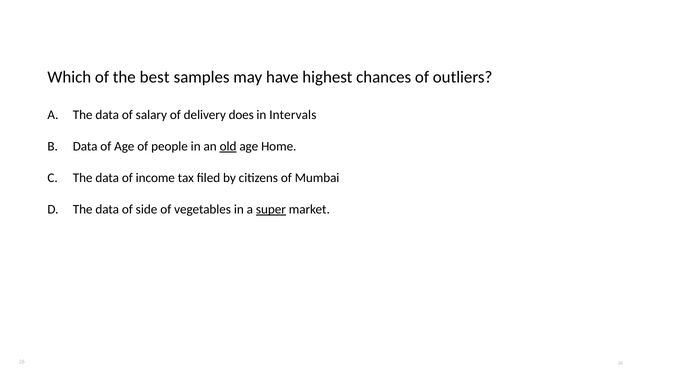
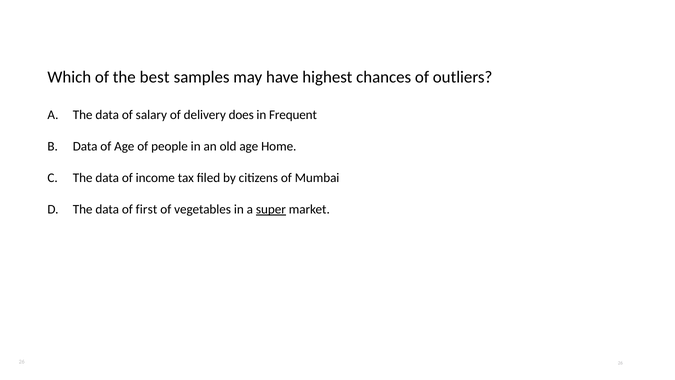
Intervals: Intervals -> Frequent (293, 115)
old underline: present -> none (228, 146)
side: side -> first (147, 209)
